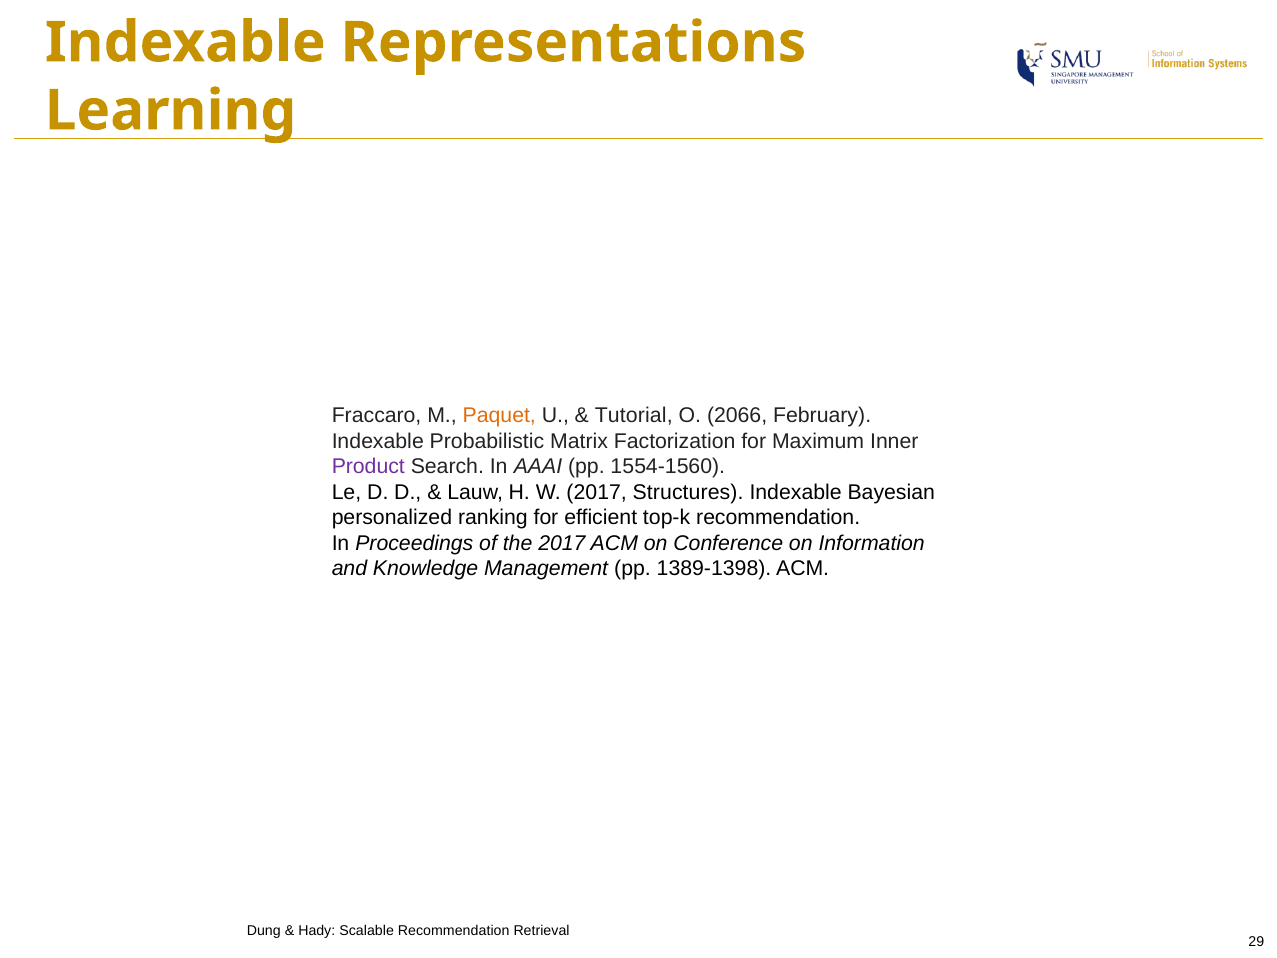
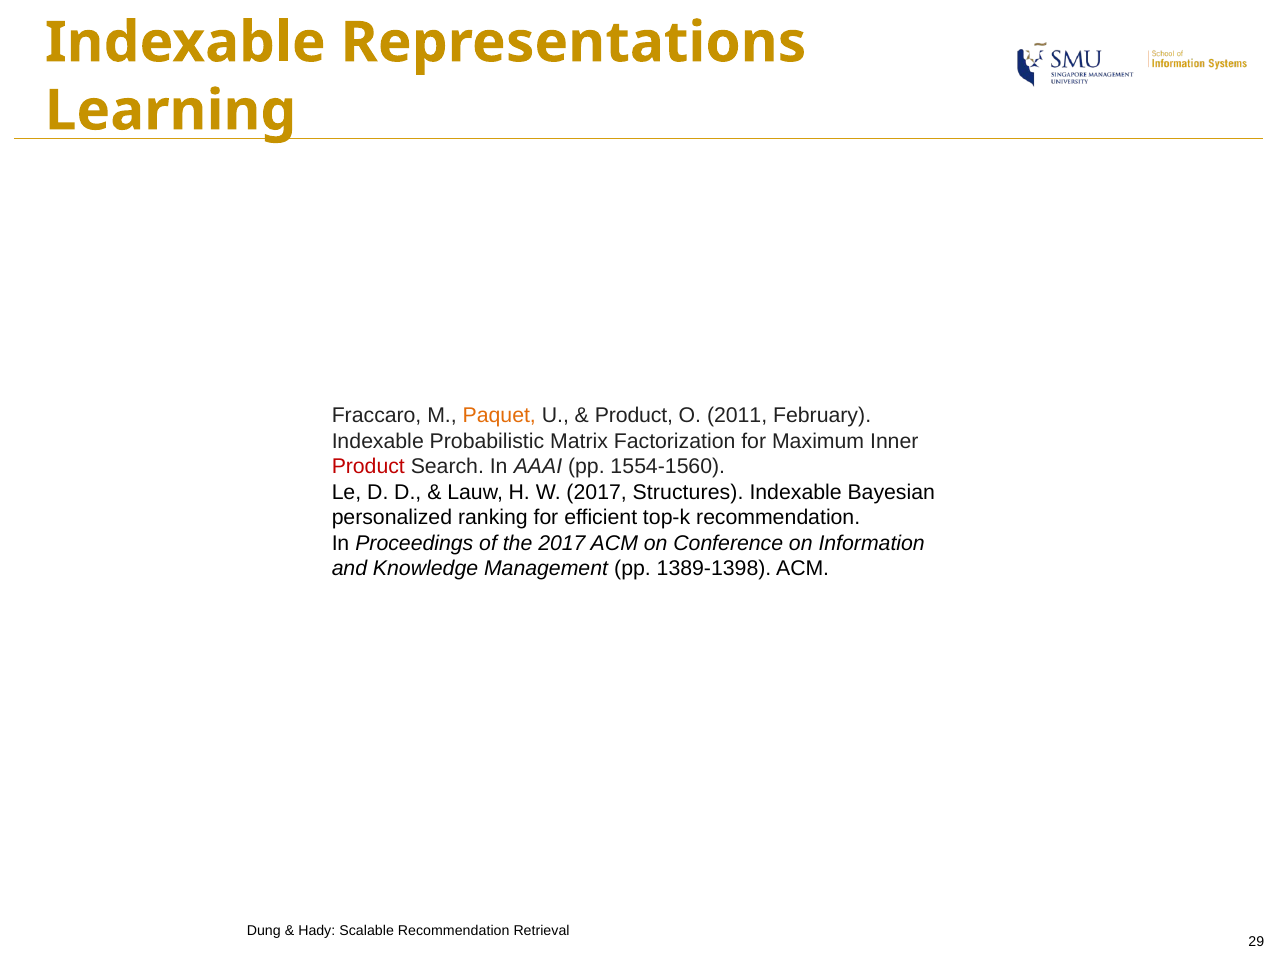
Tutorial: Tutorial -> Product (634, 416)
2066: 2066 -> 2011 (737, 416)
Product colour: purple -> red (368, 467)
